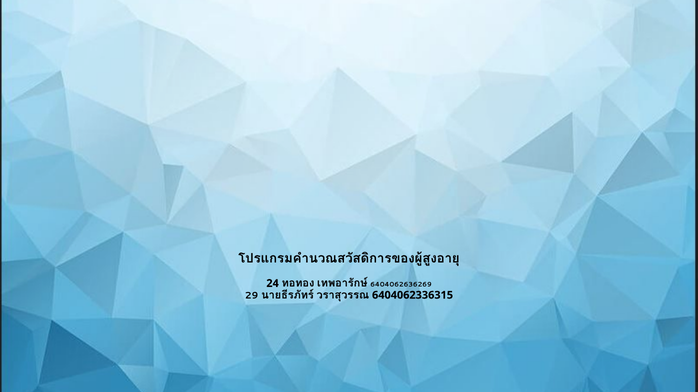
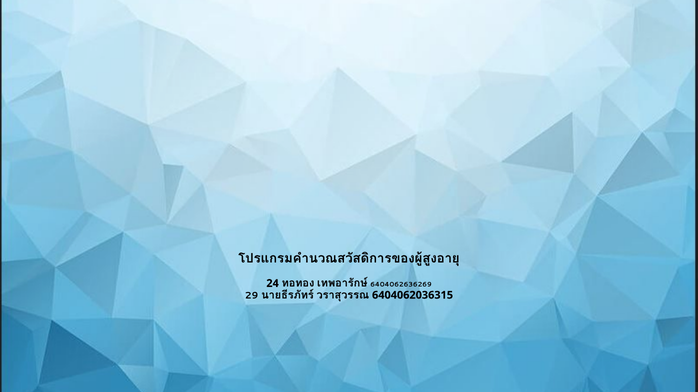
6404062336315: 6404062336315 -> 6404062036315 (413, 296)
